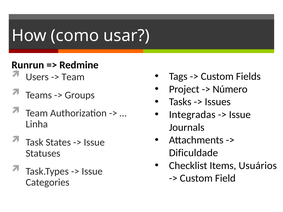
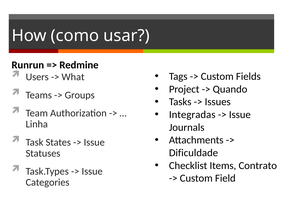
Team: Team -> What (73, 77)
Número: Número -> Quando (230, 89)
Usuários: Usuários -> Contrato (258, 166)
